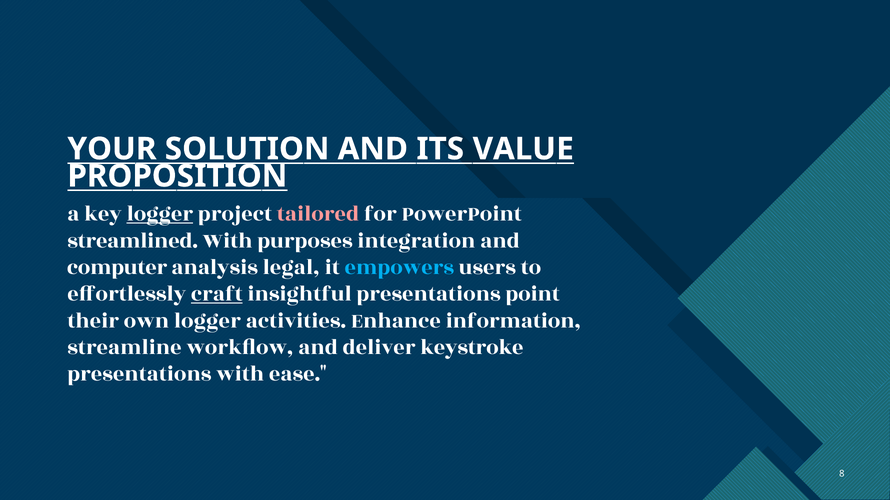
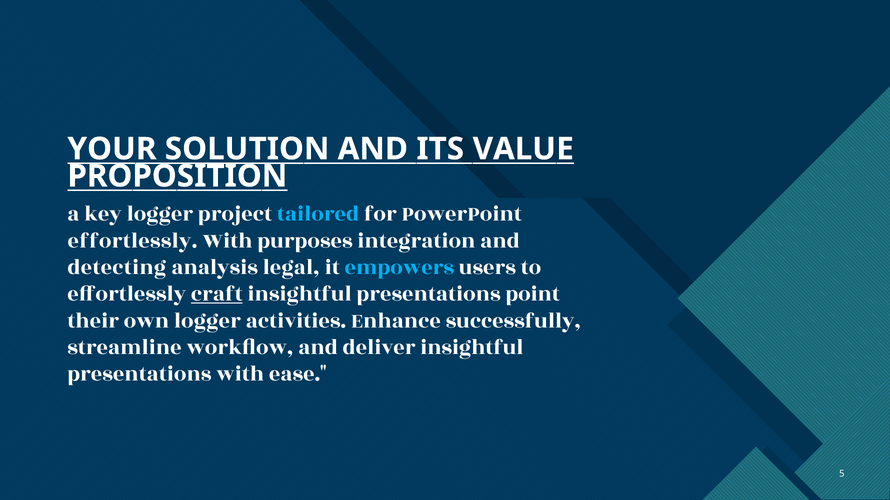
logger underline: present -> none (160, 214)
tailored colour: pink -> light blue (318, 214)
streamlined: streamlined -> effortlessly (132, 240)
computer: computer -> detecting (117, 267)
information: information -> successfully (513, 321)
deliver keystroke: keystroke -> insightful (472, 347)
8: 8 -> 5 (842, 474)
